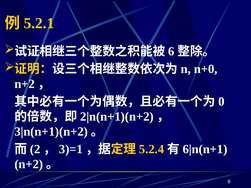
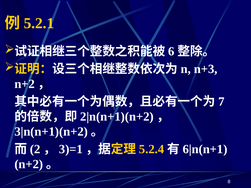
n+0: n+0 -> n+3 (206, 69)
0: 0 -> 7 (221, 102)
